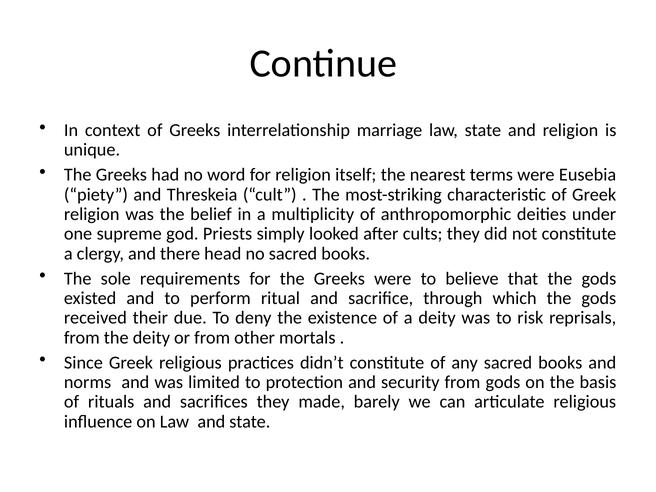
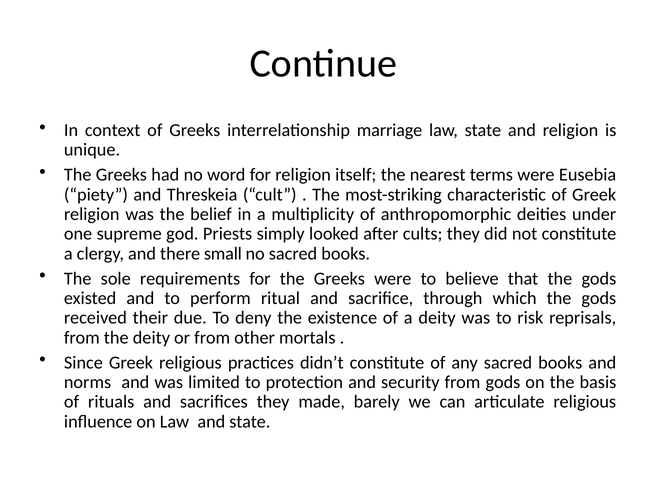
head: head -> small (223, 254)
